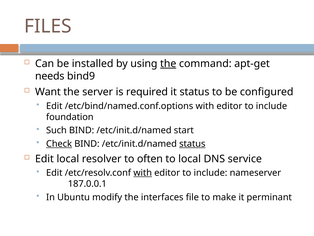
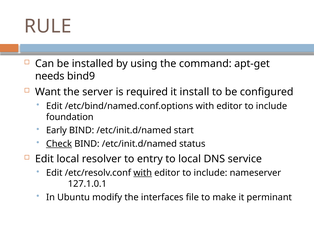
FILES: FILES -> RULE (48, 26)
the underline: present -> none (168, 64)
it status: status -> install (194, 92)
Such: Such -> Early (56, 130)
status underline: present -> none (192, 144)
often: often -> entry (150, 158)
187.0.0.1: 187.0.0.1 -> 127.1.0.1 (87, 184)
